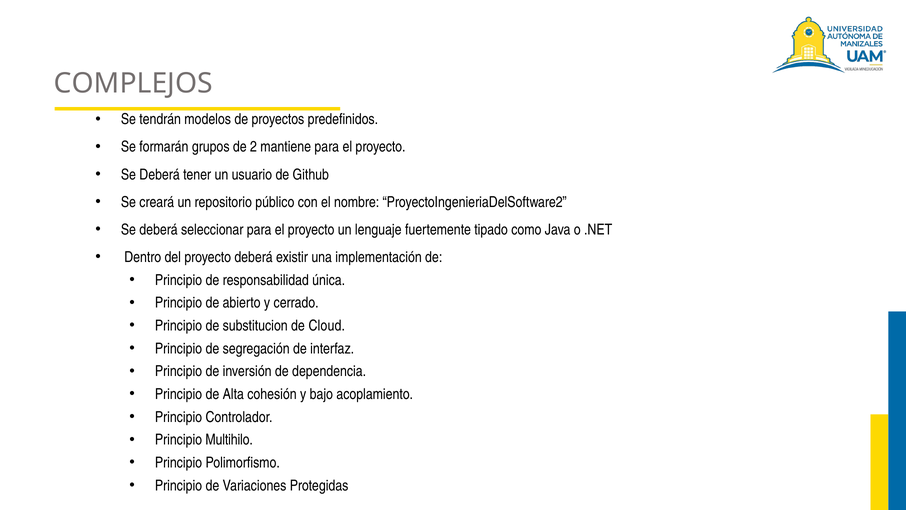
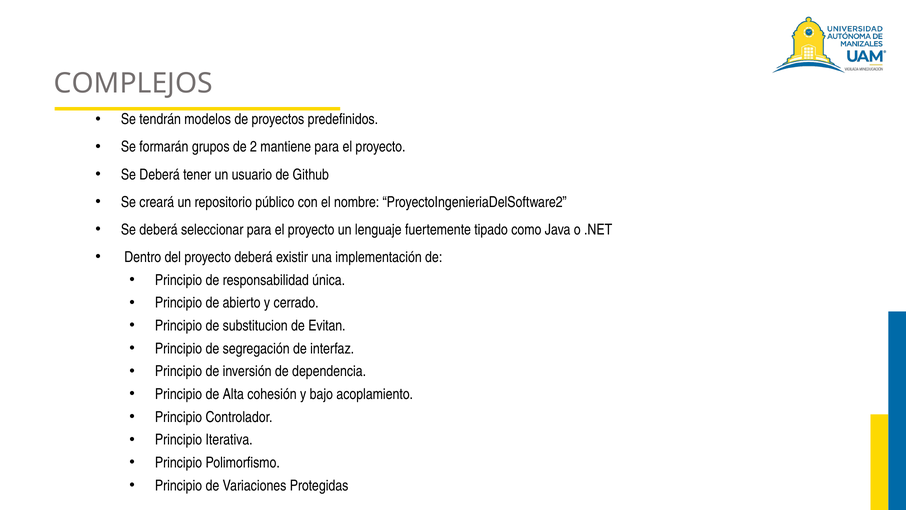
Cloud: Cloud -> Evitan (327, 326)
Multihilo: Multihilo -> Iterativa (229, 440)
